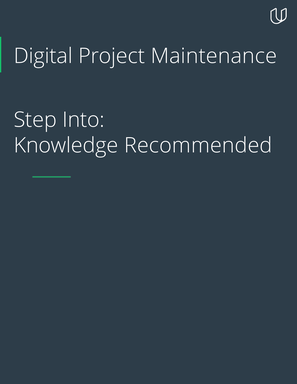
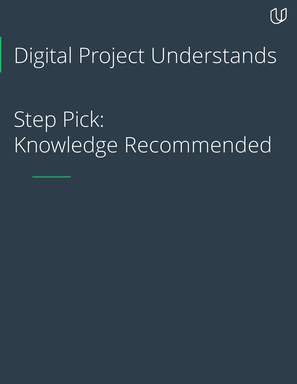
Maintenance: Maintenance -> Understands (214, 56)
Into: Into -> Pick (83, 120)
